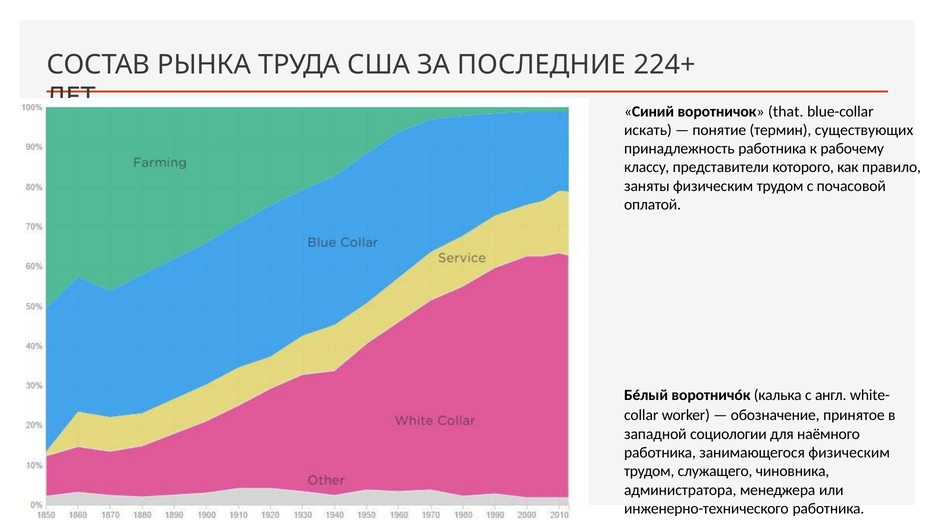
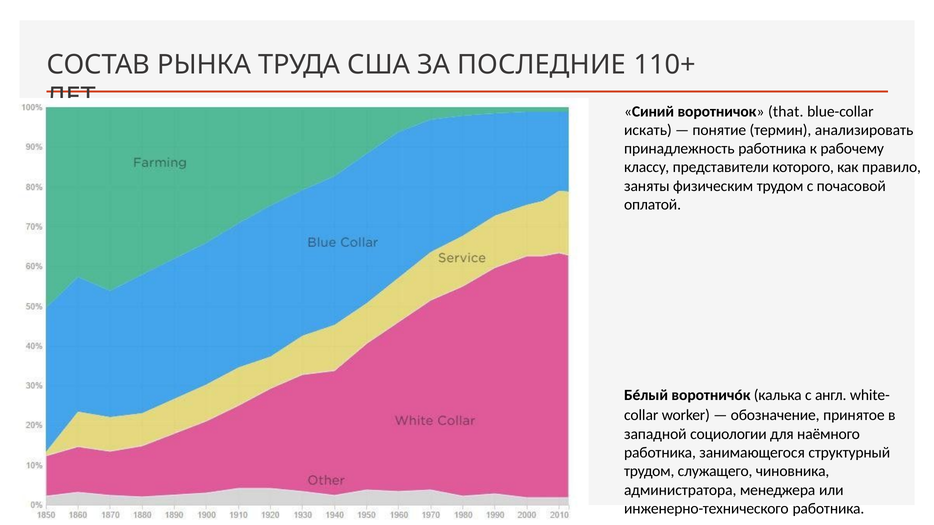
224+: 224+ -> 110+ (665, 65)
существующих: существующих -> анализировать (864, 130)
занимающегося физическим: физическим -> структурный (849, 453)
